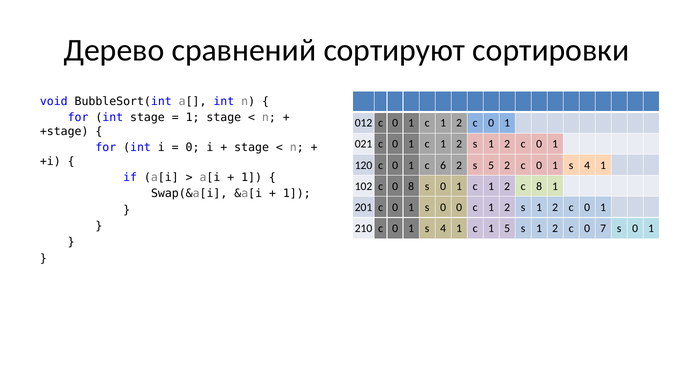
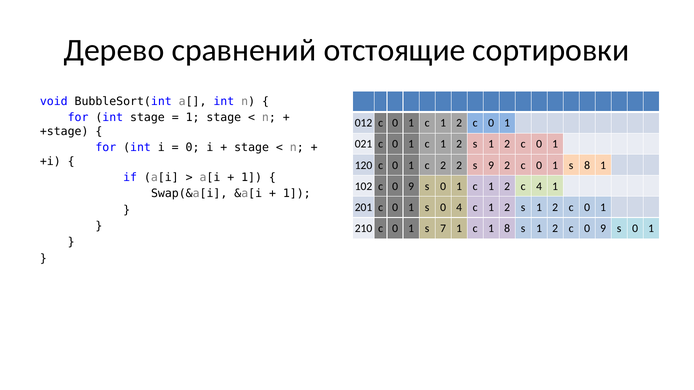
сортируют: сортируют -> отстоящие (394, 50)
c 6: 6 -> 2 (443, 165)
s 5: 5 -> 9 (491, 165)
4: 4 -> 8 (587, 165)
102 c 0 8: 8 -> 9 (411, 186)
c 8: 8 -> 4 (539, 186)
0 0: 0 -> 4 (459, 208)
4: 4 -> 7 (443, 229)
1 5: 5 -> 8 (507, 229)
2 c 0 7: 7 -> 9 (603, 229)
